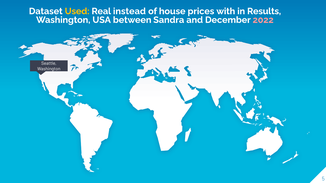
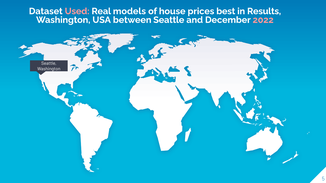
Used colour: yellow -> pink (77, 11)
instead: instead -> models (129, 11)
with: with -> best (226, 11)
between Sandra: Sandra -> Seattle (169, 20)
